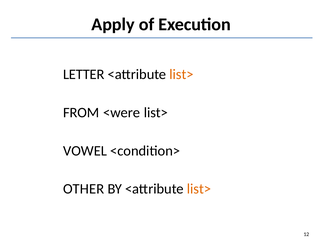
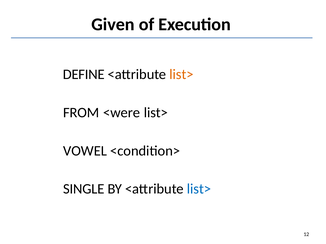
Apply: Apply -> Given (113, 25)
LETTER: LETTER -> DEFINE (84, 75)
OTHER: OTHER -> SINGLE (84, 189)
list> colour: orange -> blue (199, 189)
